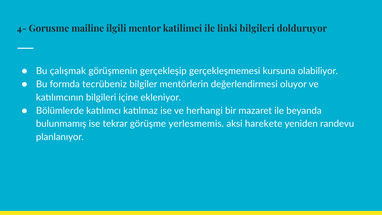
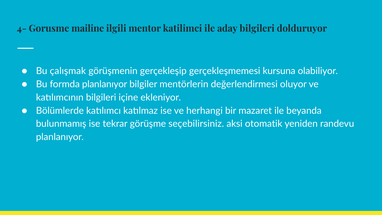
linki: linki -> aday (227, 28)
formda tecrübeniz: tecrübeniz -> planlanıyor (105, 84)
yerlesmemis: yerlesmemis -> seçebilirsiniz (196, 124)
harekete: harekete -> otomatik (264, 124)
